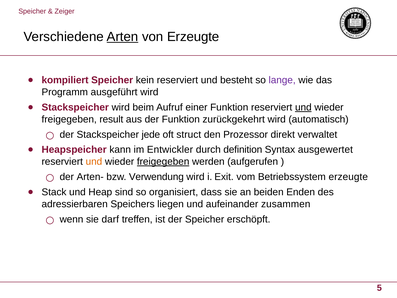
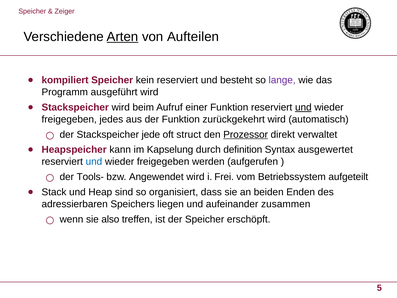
von Erzeugte: Erzeugte -> Aufteilen (193, 37)
result: result -> jedes (111, 119)
Prozessor underline: none -> present (246, 134)
Entwickler: Entwickler -> Kapselung (170, 150)
und colour: orange -> blue (94, 161)
freigegeben underline: present -> none (163, 161)
Arten-: Arten- -> Tools- (90, 177)
Verwendung: Verwendung -> Angewendet (156, 177)
Exit: Exit -> Frei (224, 177)
Betriebssystem erzeugte: erzeugte -> aufgeteilt (348, 177)
darf: darf -> also (110, 219)
